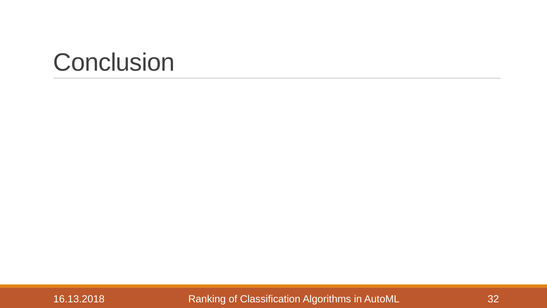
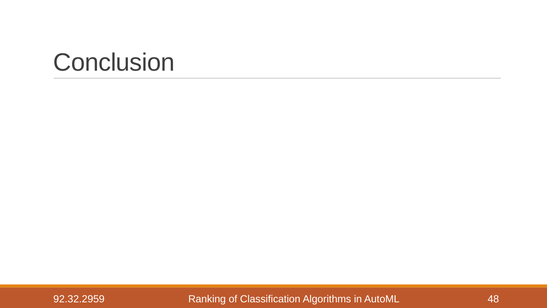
16.13.2018: 16.13.2018 -> 92.32.2959 (79, 299)
32: 32 -> 48 (493, 299)
